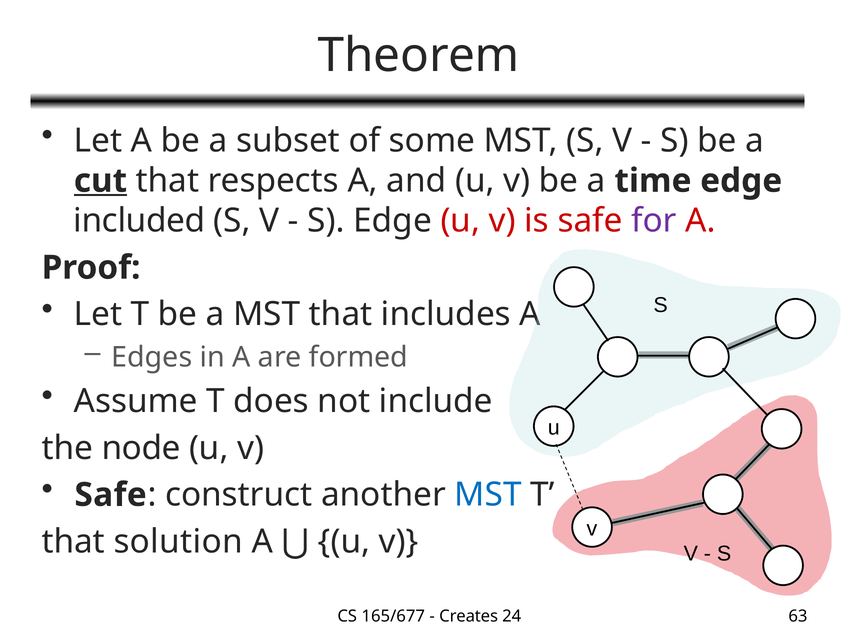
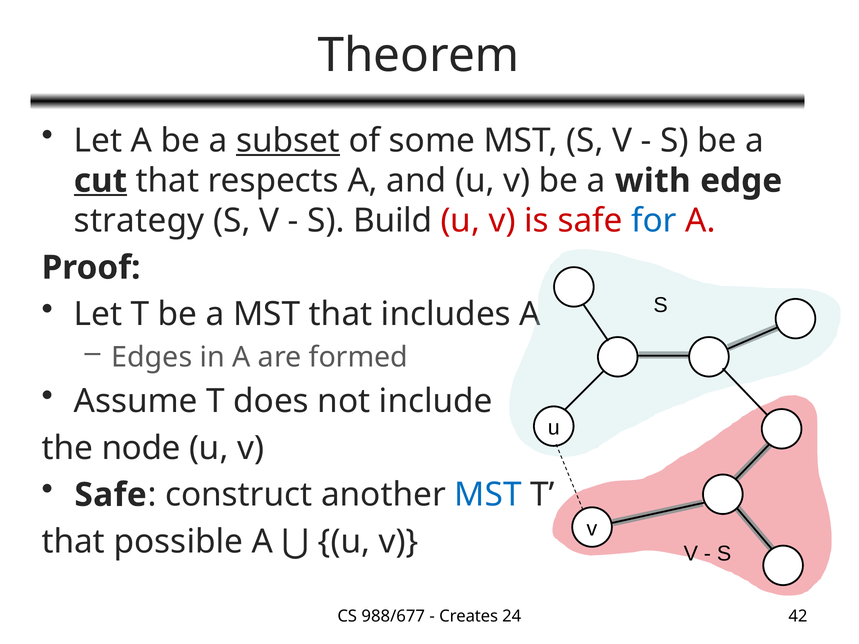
subset underline: none -> present (288, 141)
time: time -> with (653, 181)
included: included -> strategy (139, 221)
S Edge: Edge -> Build (393, 221)
for colour: purple -> blue (654, 221)
solution: solution -> possible (178, 542)
165/677: 165/677 -> 988/677 (393, 616)
63: 63 -> 42 (798, 616)
